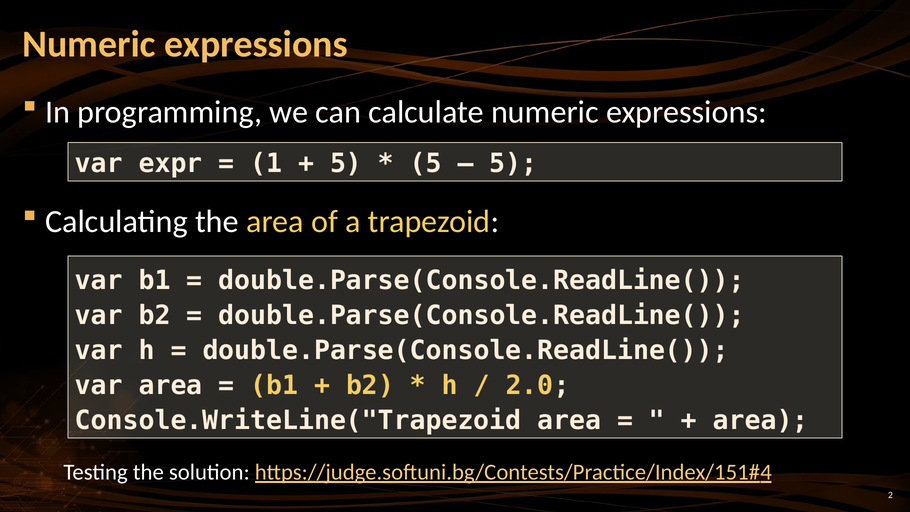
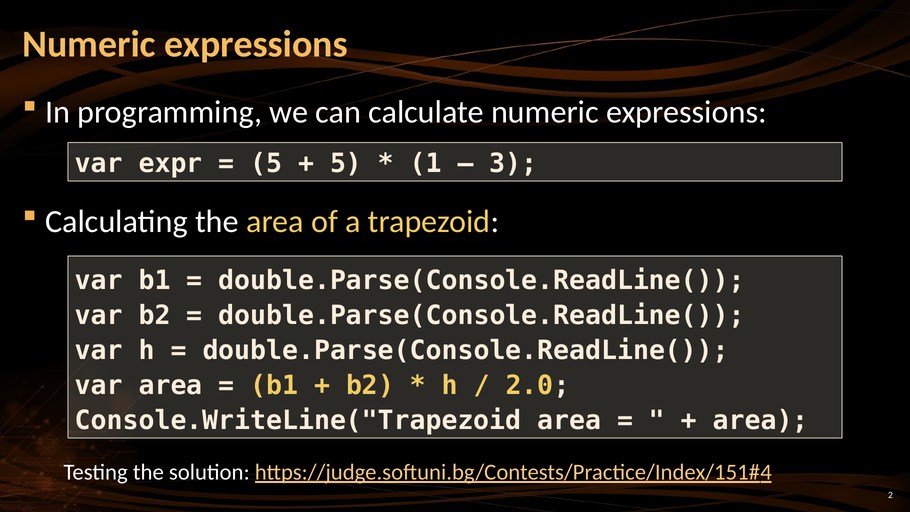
1: 1 -> 5 (266, 164)
5: 5 -> 1 (426, 164)
5: 5 -> 3 (513, 164)
